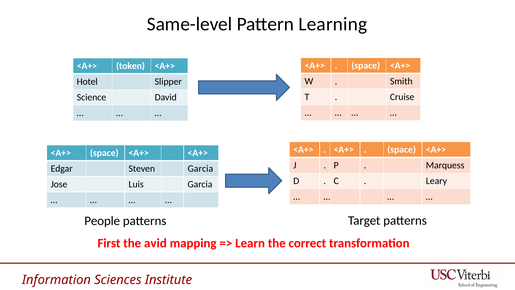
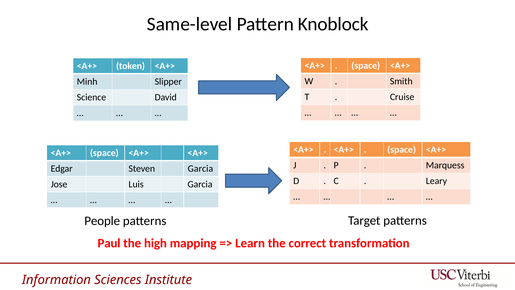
Learning: Learning -> Knoblock (333, 24)
Hotel: Hotel -> Minh (87, 82)
First: First -> Paul (109, 243)
avid: avid -> high (155, 243)
